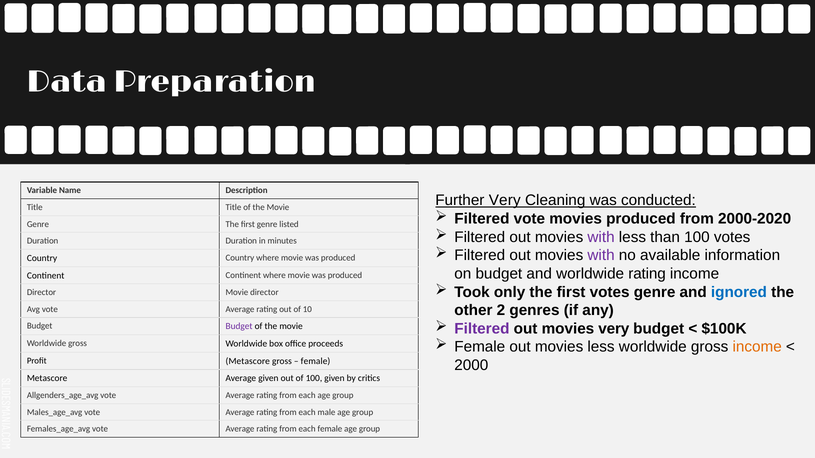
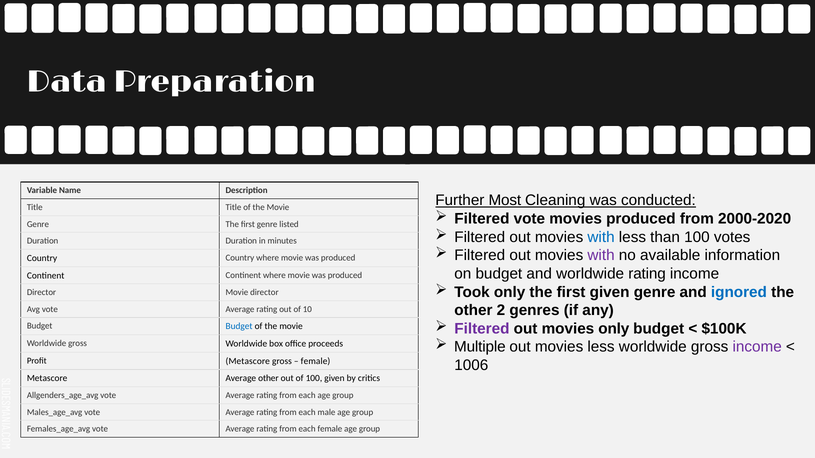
Further Very: Very -> Most (505, 201)
with colour: purple -> blue (601, 237)
first votes: votes -> given (610, 292)
movies very: very -> only (614, 329)
Budget colour: purple -> blue (239, 327)
Female: Female -> Multiple (480, 347)
income colour: orange -> purple (757, 347)
2000: 2000 -> 1006 (471, 366)
Average given: given -> other (268, 379)
